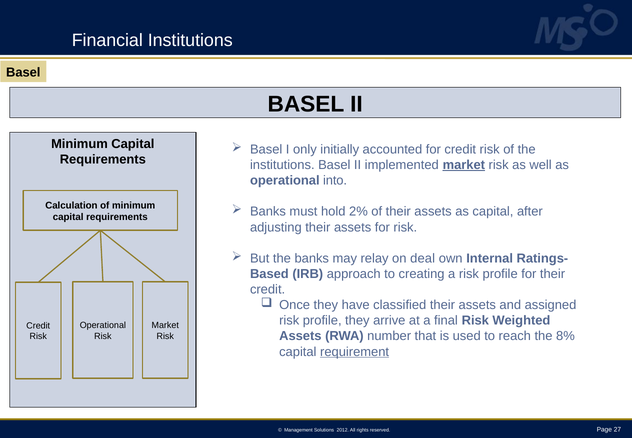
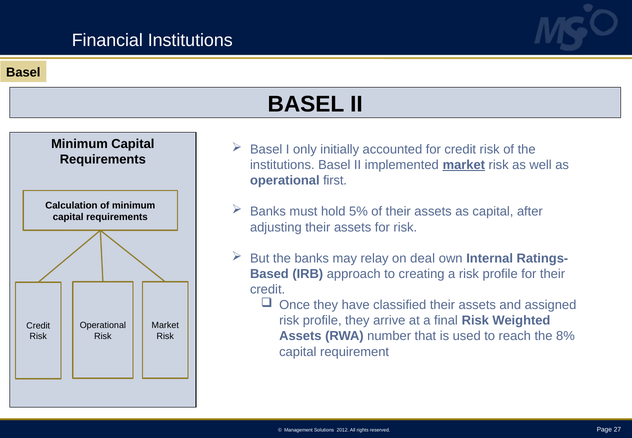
into: into -> first (335, 180)
2%: 2% -> 5% (358, 211)
requirement underline: present -> none (355, 351)
